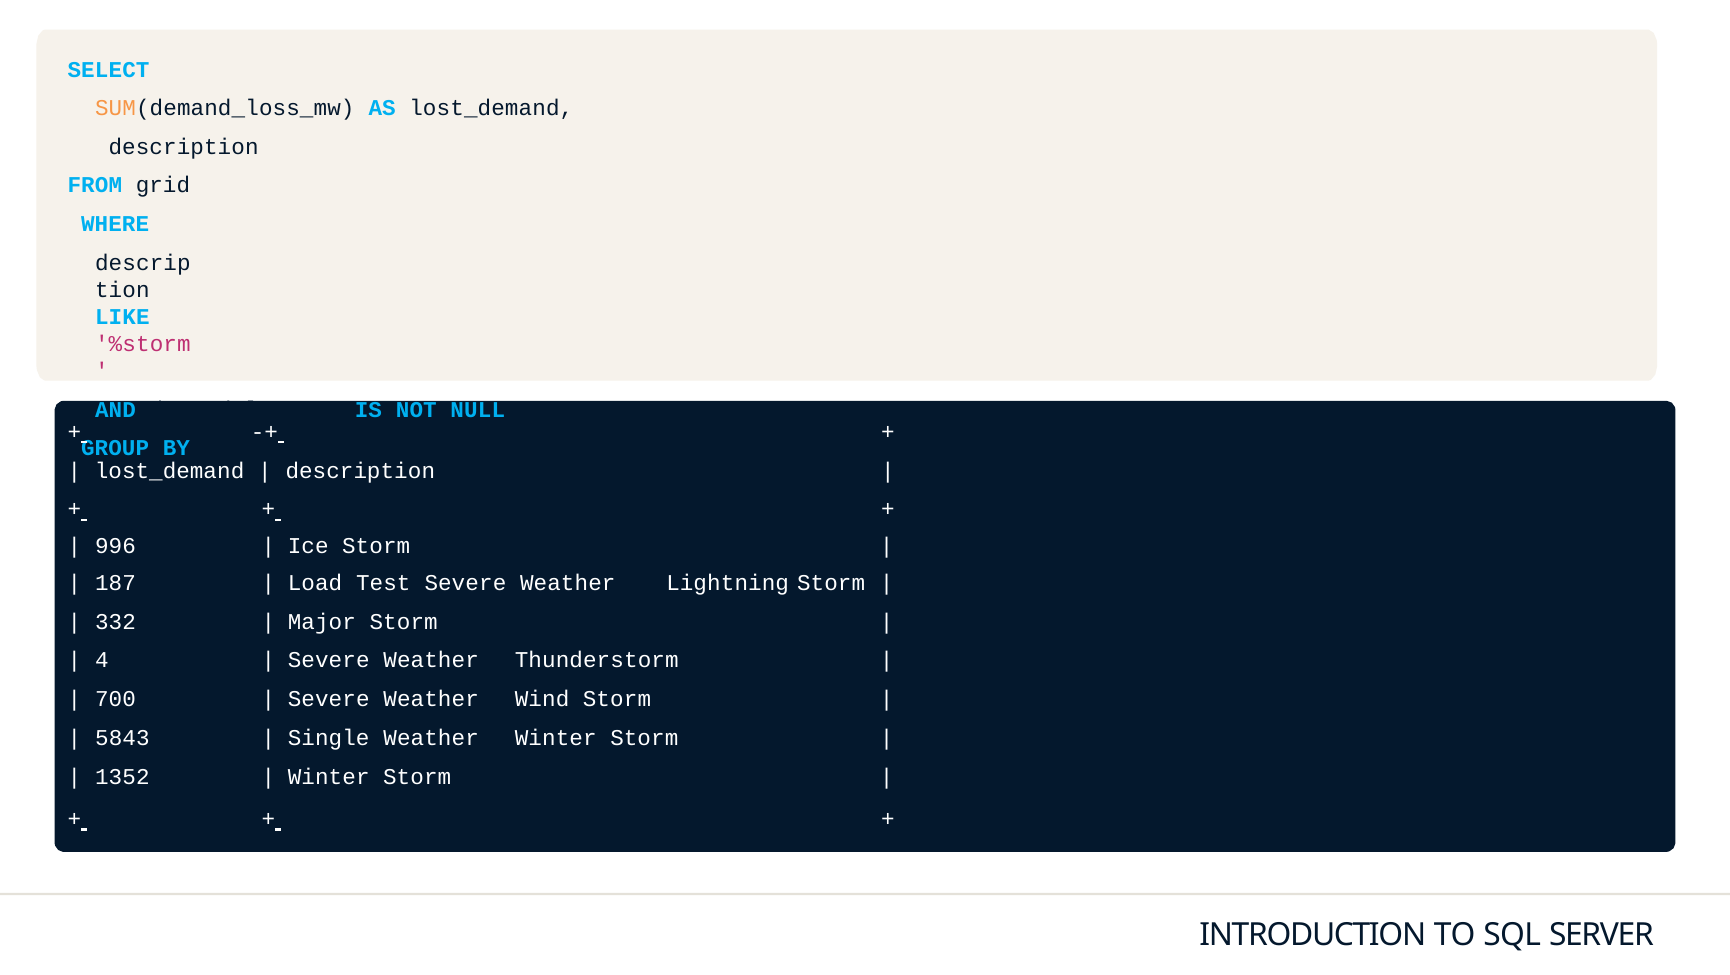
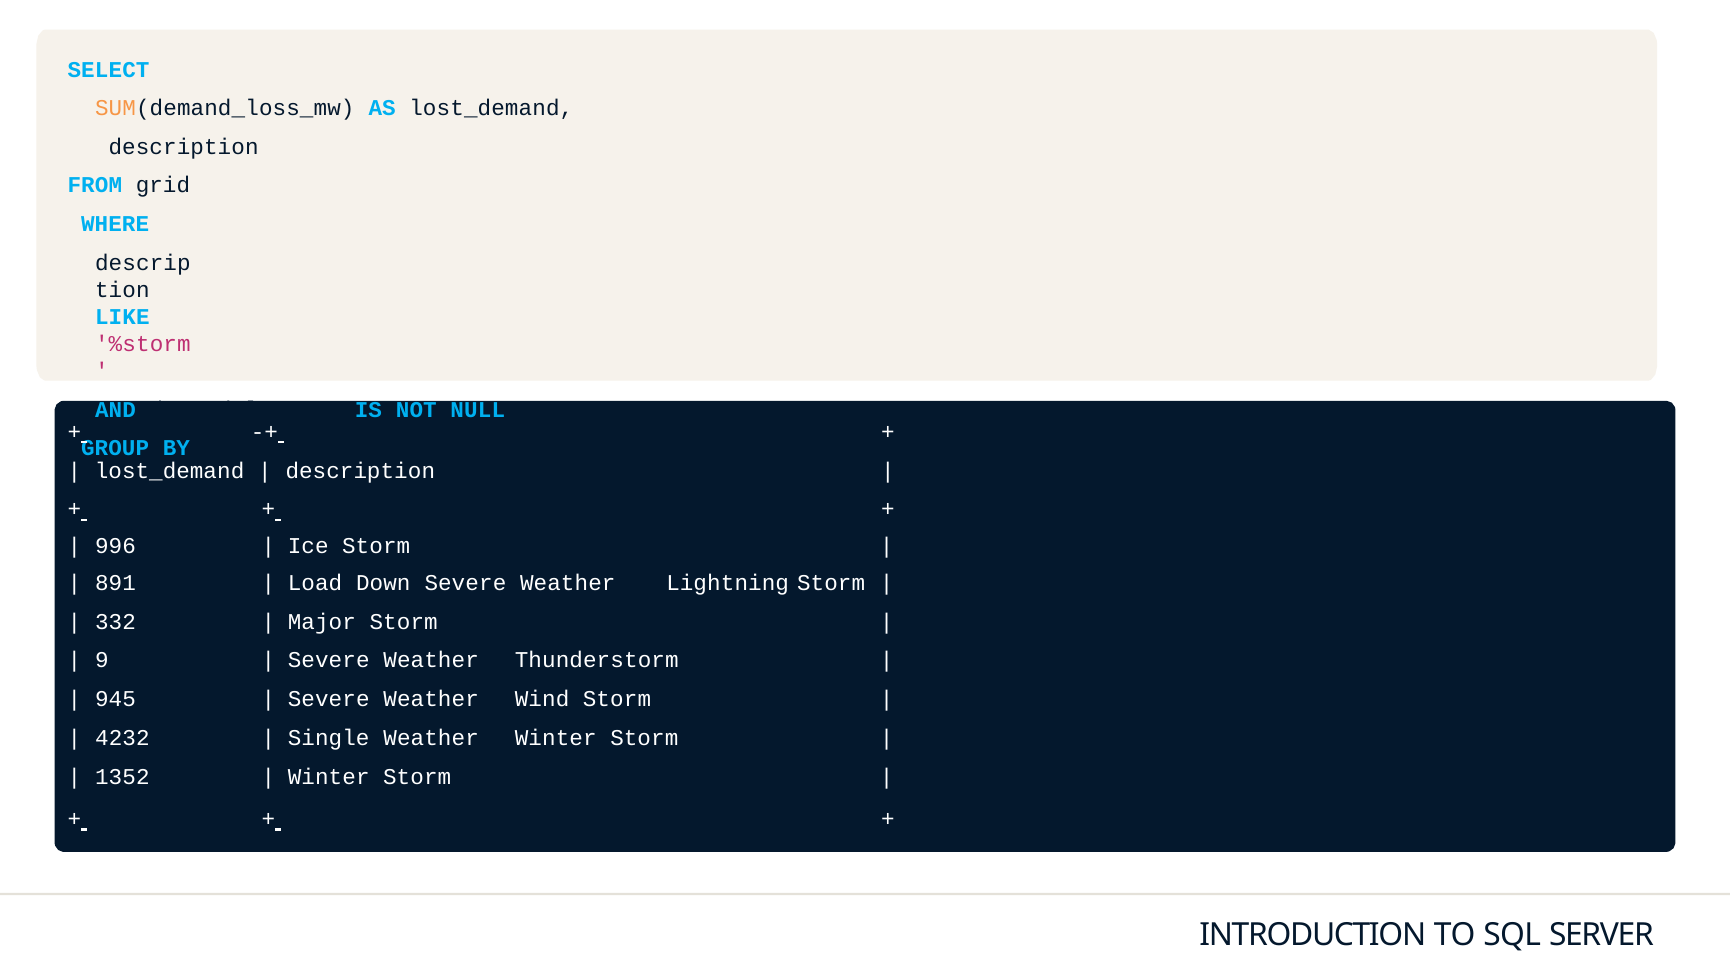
187: 187 -> 891 (116, 583)
Test: Test -> Down (383, 583)
4: 4 -> 9 (102, 660)
700: 700 -> 945 (116, 699)
5843: 5843 -> 4232 (122, 737)
